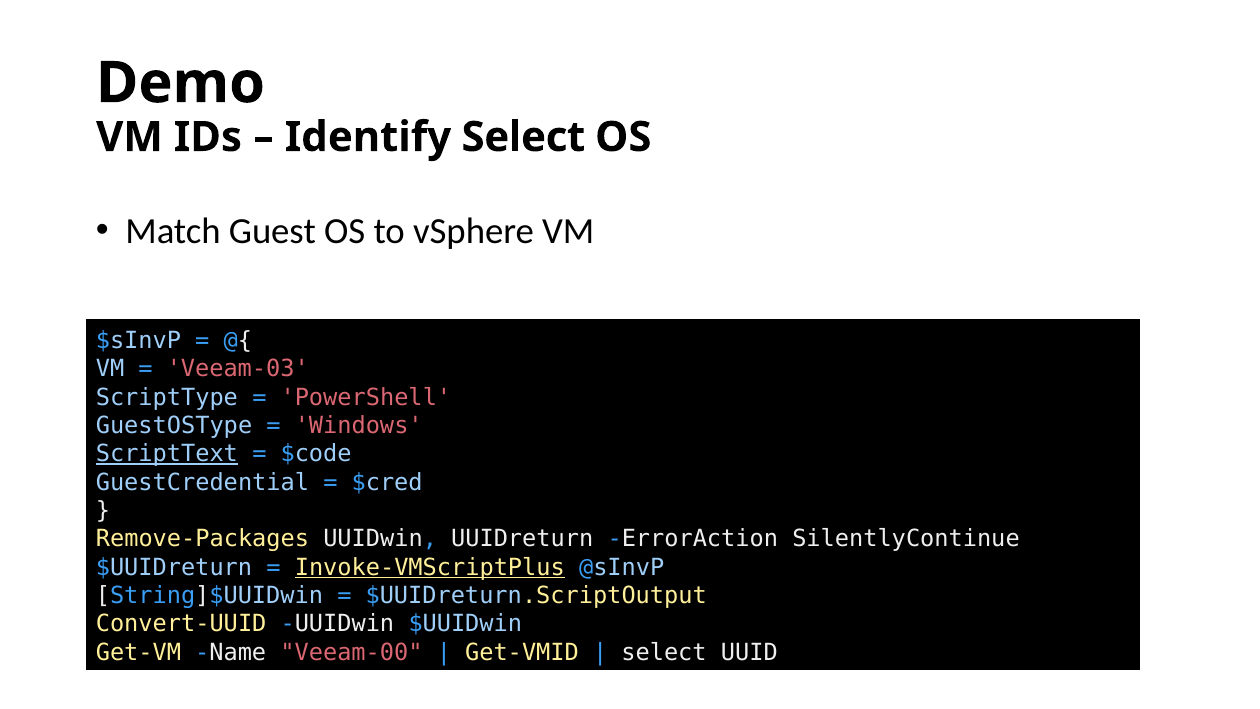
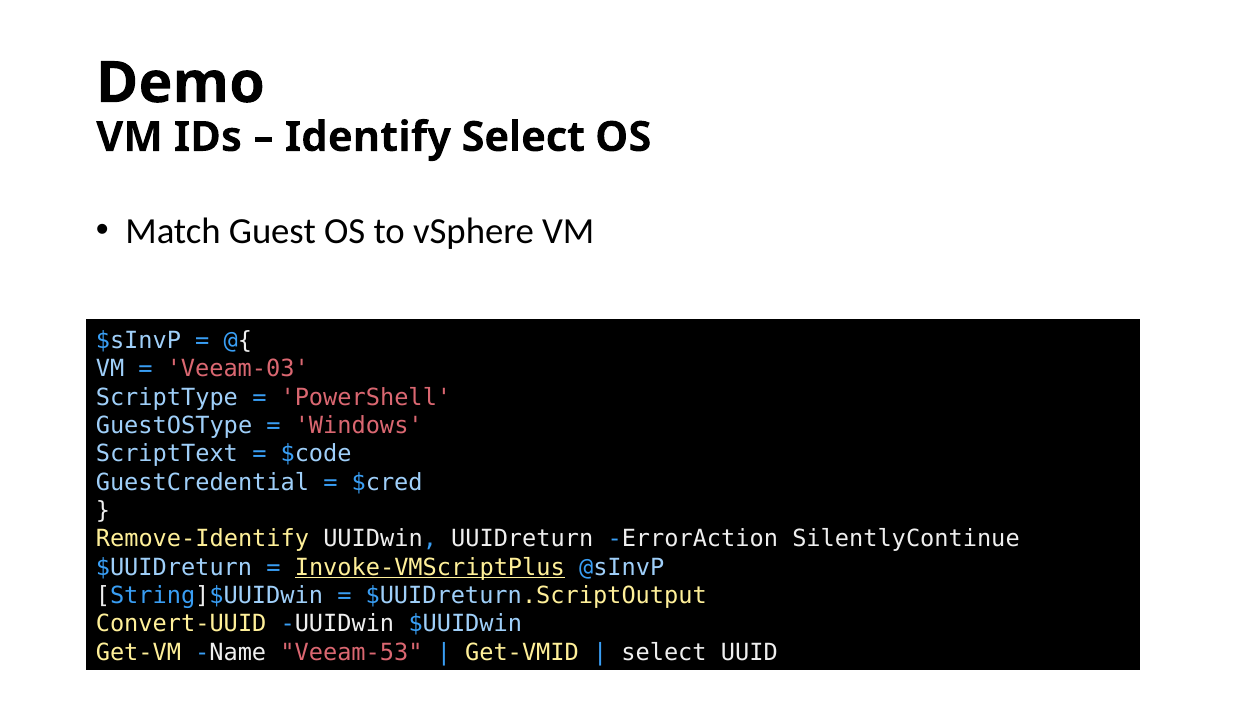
ScriptText underline: present -> none (167, 454)
Remove-Packages: Remove-Packages -> Remove-Identify (202, 539)
Veeam-00: Veeam-00 -> Veeam-53 (351, 652)
